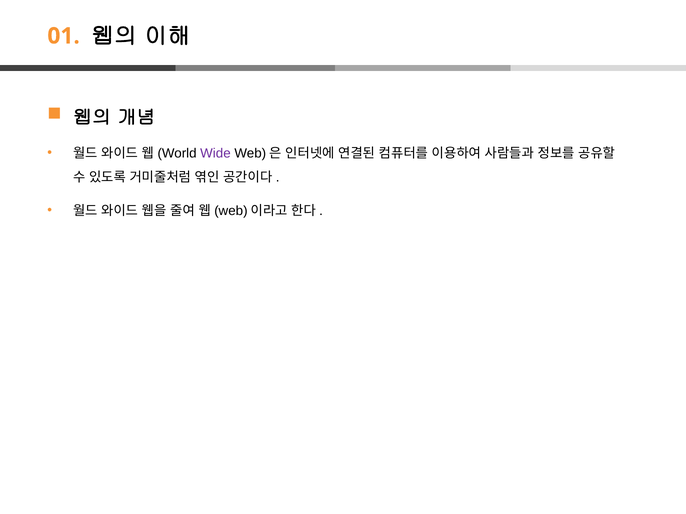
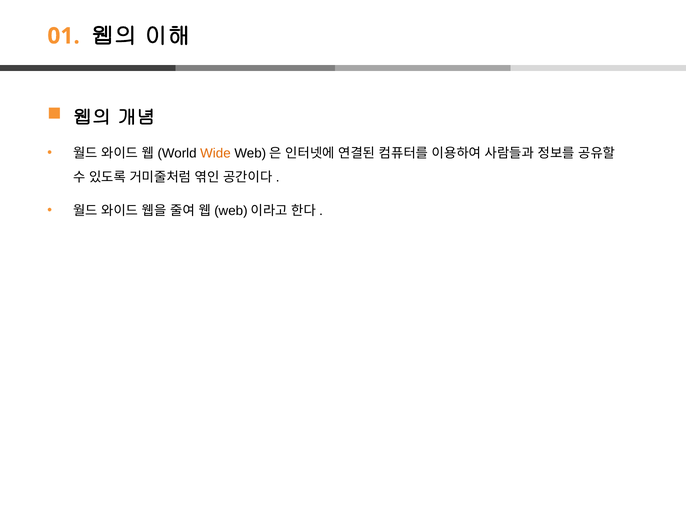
Wide colour: purple -> orange (215, 153)
